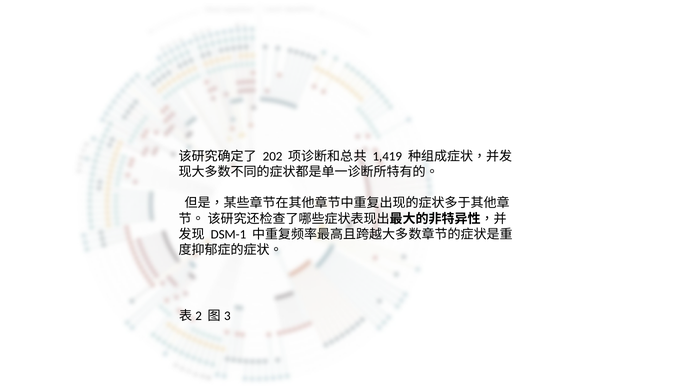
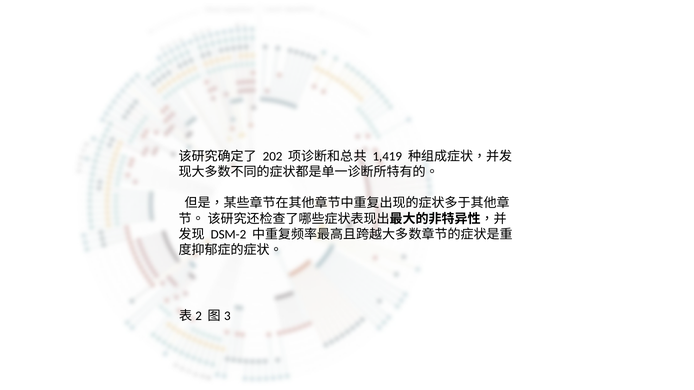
DSM-1: DSM-1 -> DSM-2 (228, 235)
